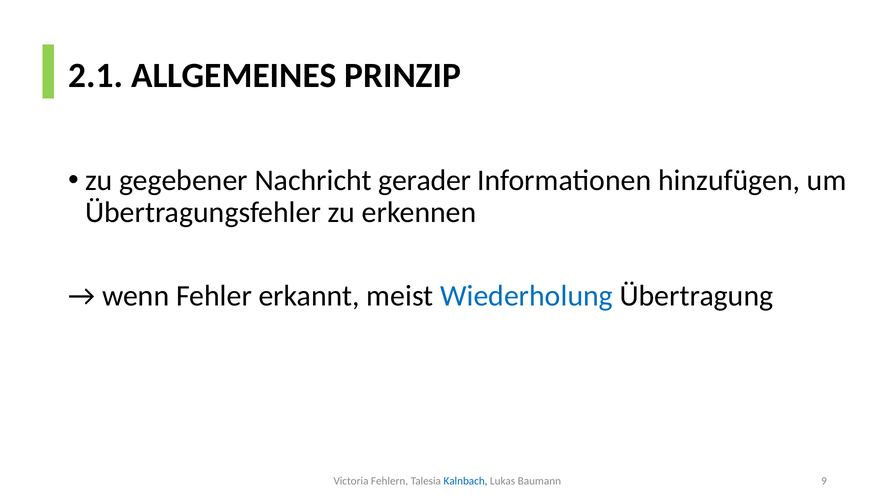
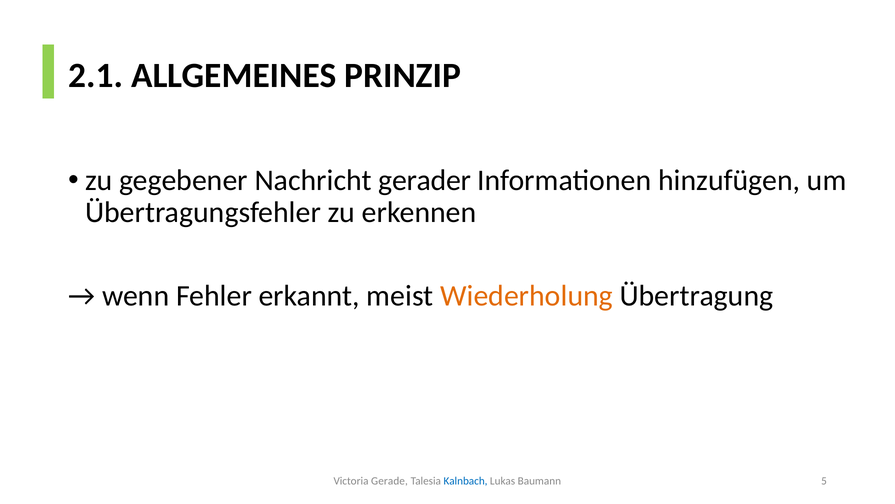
Wiederholung colour: blue -> orange (527, 295)
Fehlern: Fehlern -> Gerade (389, 481)
9: 9 -> 5 (824, 481)
